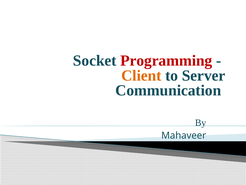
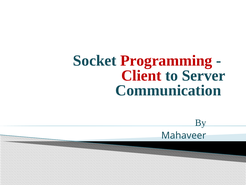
Client colour: orange -> red (141, 75)
